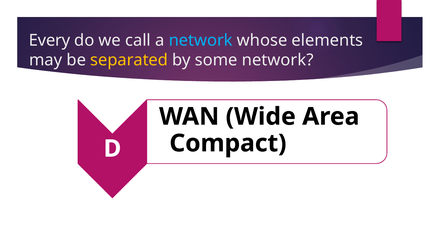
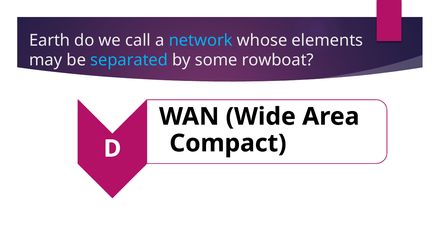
Every: Every -> Earth (50, 41)
separated colour: yellow -> light blue (129, 60)
some network: network -> rowboat (278, 60)
